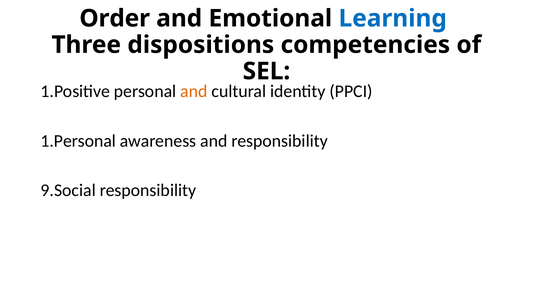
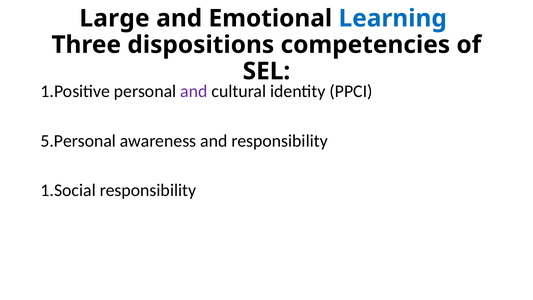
Order: Order -> Large (115, 18)
and colour: orange -> purple (194, 91)
1.Personal: 1.Personal -> 5.Personal (78, 141)
9.Social: 9.Social -> 1.Social (68, 190)
